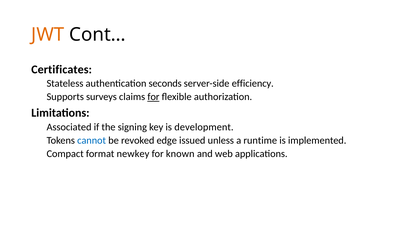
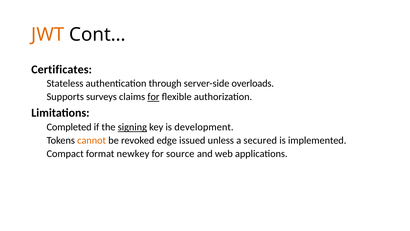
seconds: seconds -> through (165, 83)
efficiency: efficiency -> overloads (253, 83)
Associated: Associated -> Completed (69, 127)
signing underline: none -> present (132, 127)
cannot colour: blue -> orange (92, 140)
runtime: runtime -> secured (260, 140)
known: known -> source (180, 153)
